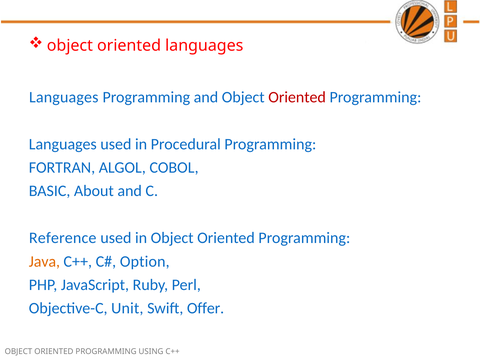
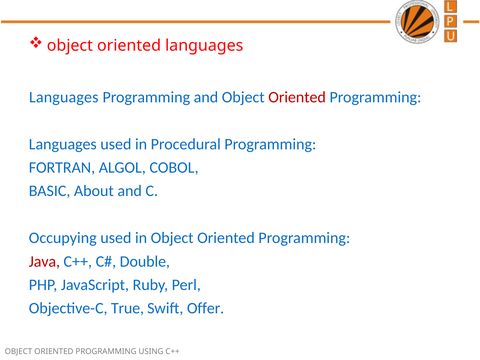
Reference: Reference -> Occupying (63, 238)
Java colour: orange -> red (44, 261)
Option: Option -> Double (145, 261)
Unit: Unit -> True (127, 308)
